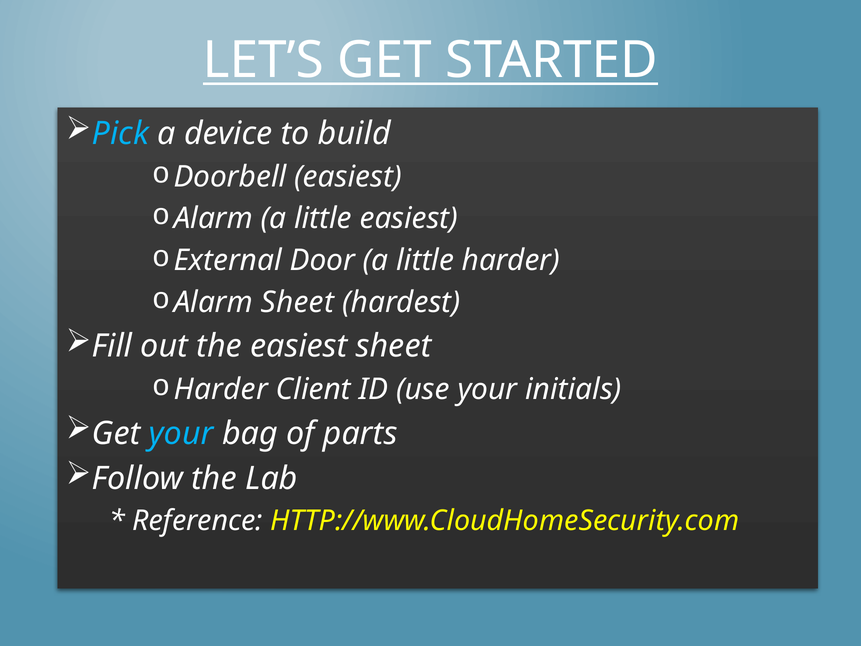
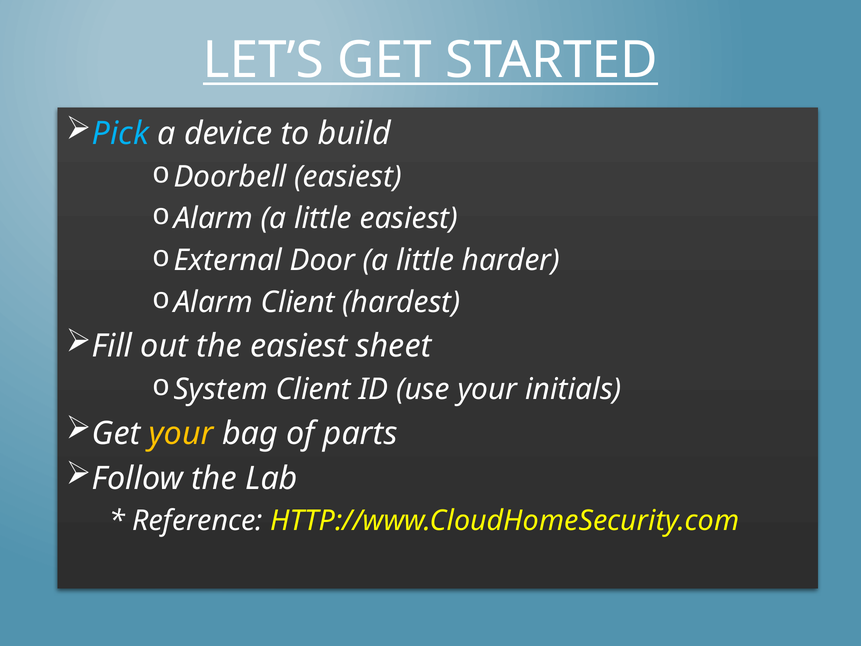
Alarm Sheet: Sheet -> Client (298, 302)
Harder: Harder -> System (221, 389)
your colour: light blue -> yellow (181, 433)
